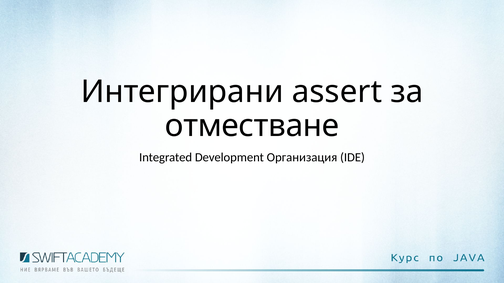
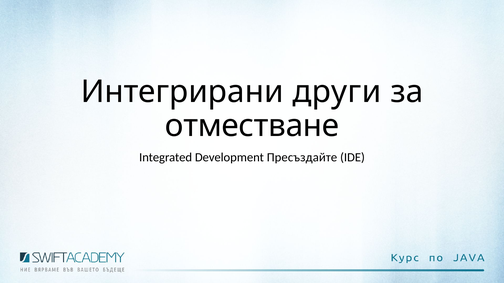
assert: assert -> други (337, 92)
Организация: Организация -> Пресъздайте (302, 158)
